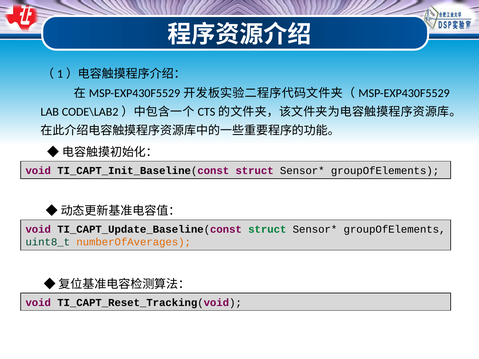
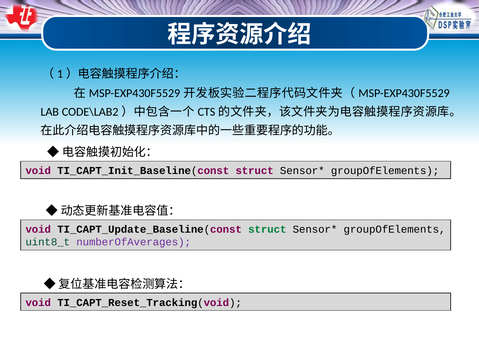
numberOfAverages colour: orange -> purple (134, 242)
